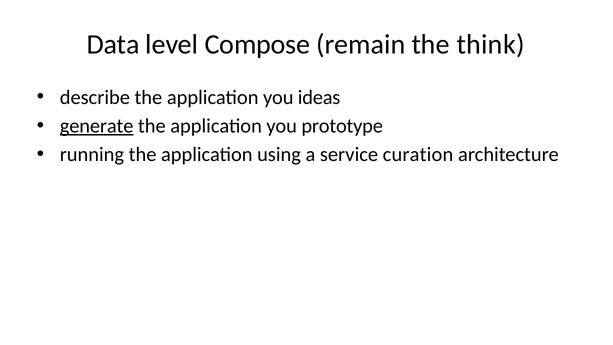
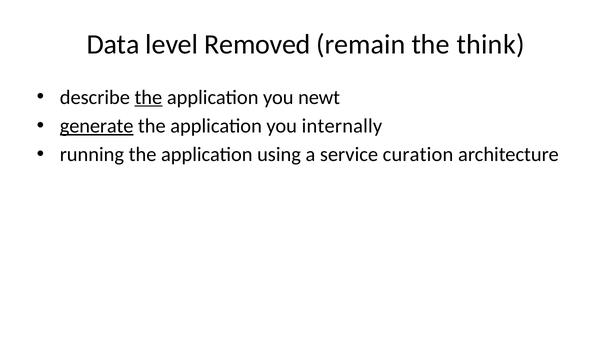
Compose: Compose -> Removed (258, 44)
the underline: none -> present (148, 97)
ideas: ideas -> newt (319, 97)
prototype: prototype -> internally (342, 126)
